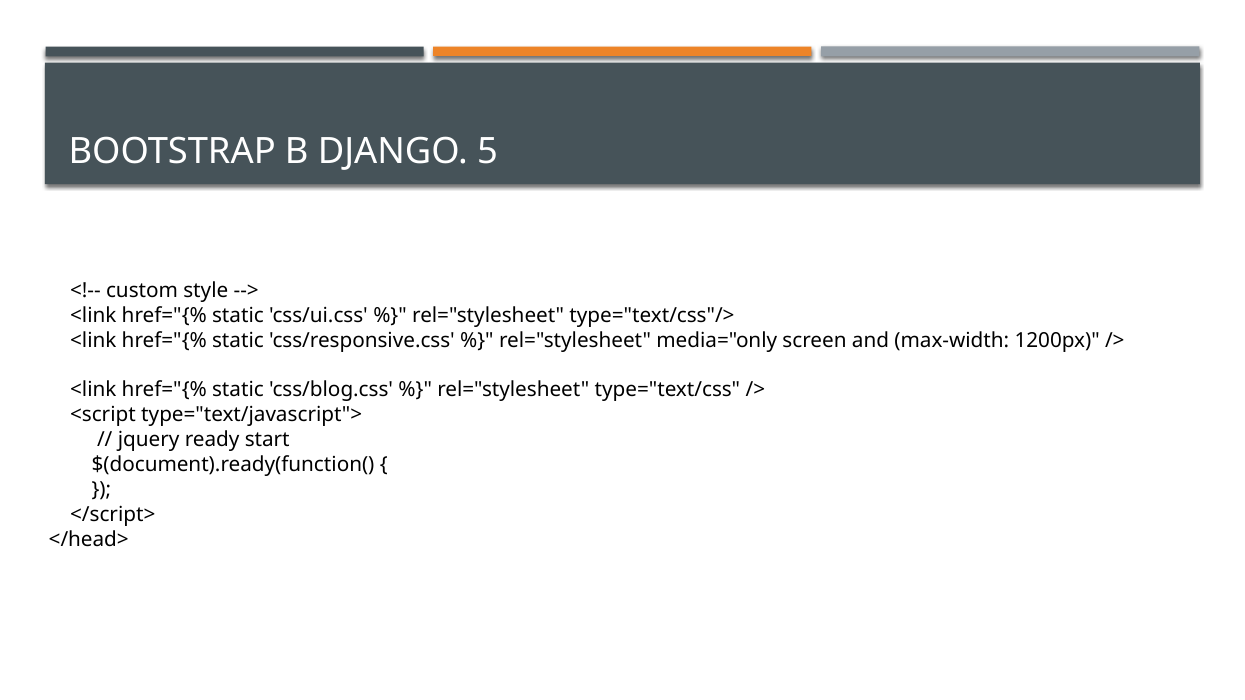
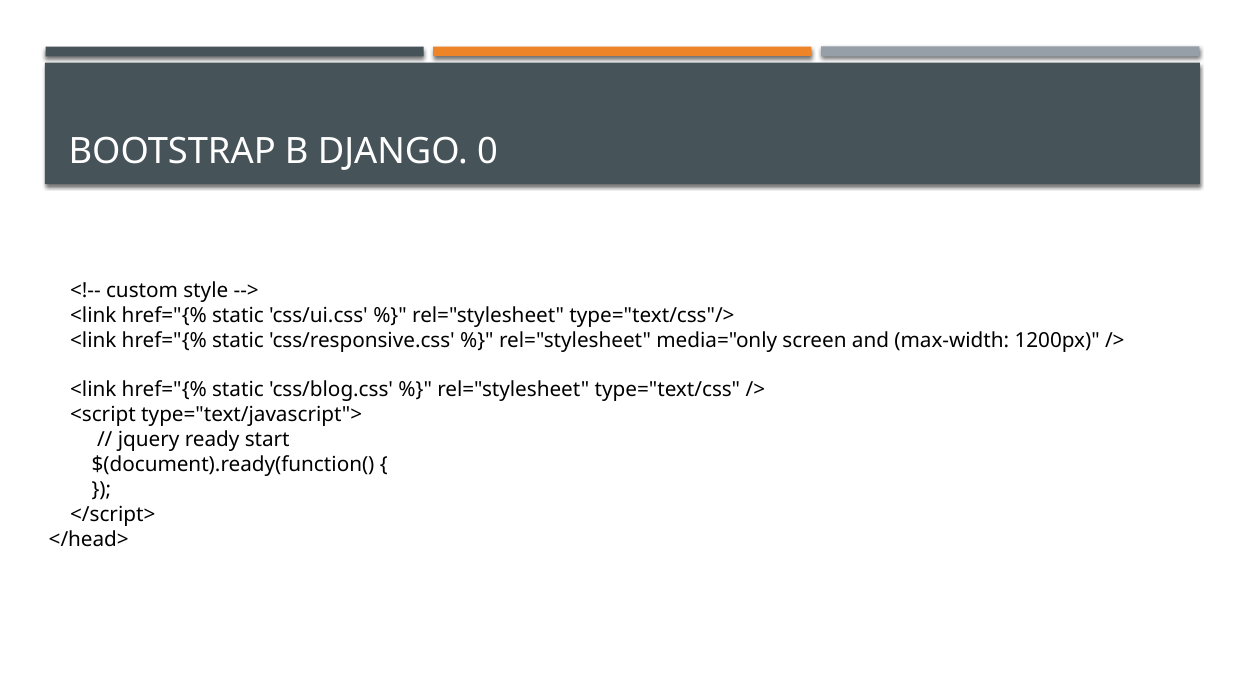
5: 5 -> 0 (488, 151)
